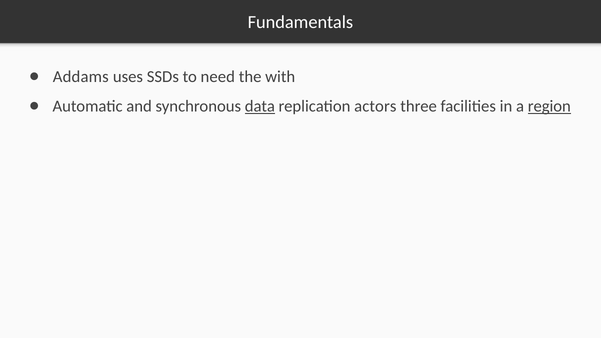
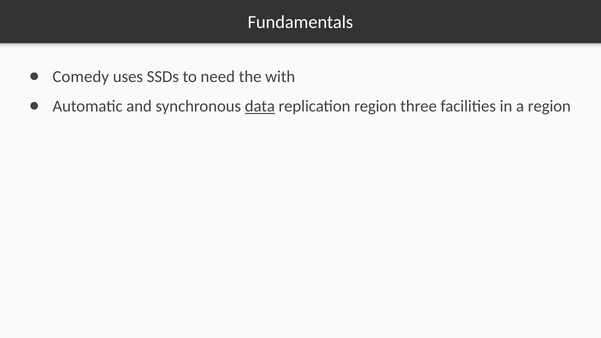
Addams: Addams -> Comedy (81, 77)
replication actors: actors -> region (375, 106)
region underline: present -> none (549, 106)
